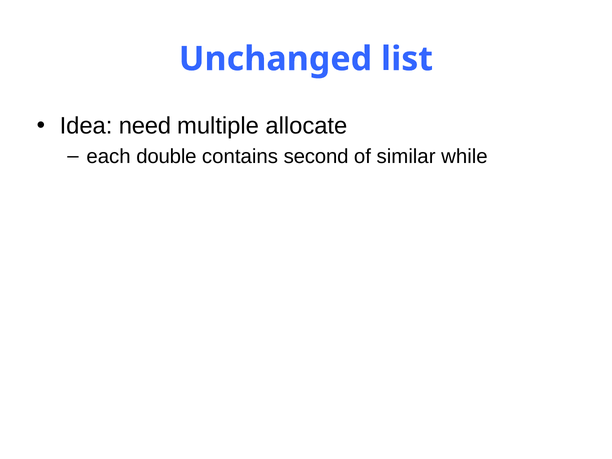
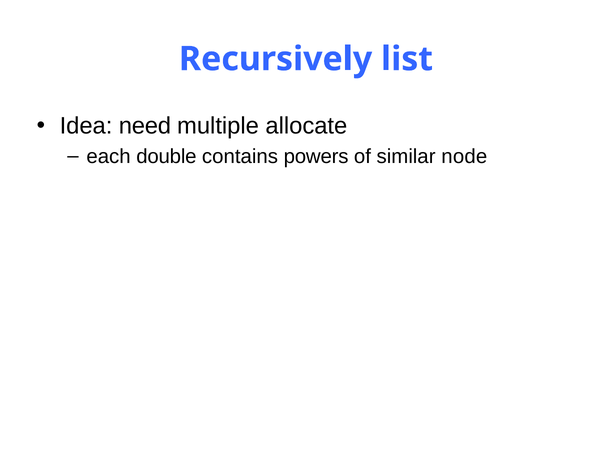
Unchanged: Unchanged -> Recursively (276, 59)
second: second -> powers (316, 156)
while: while -> node (464, 156)
